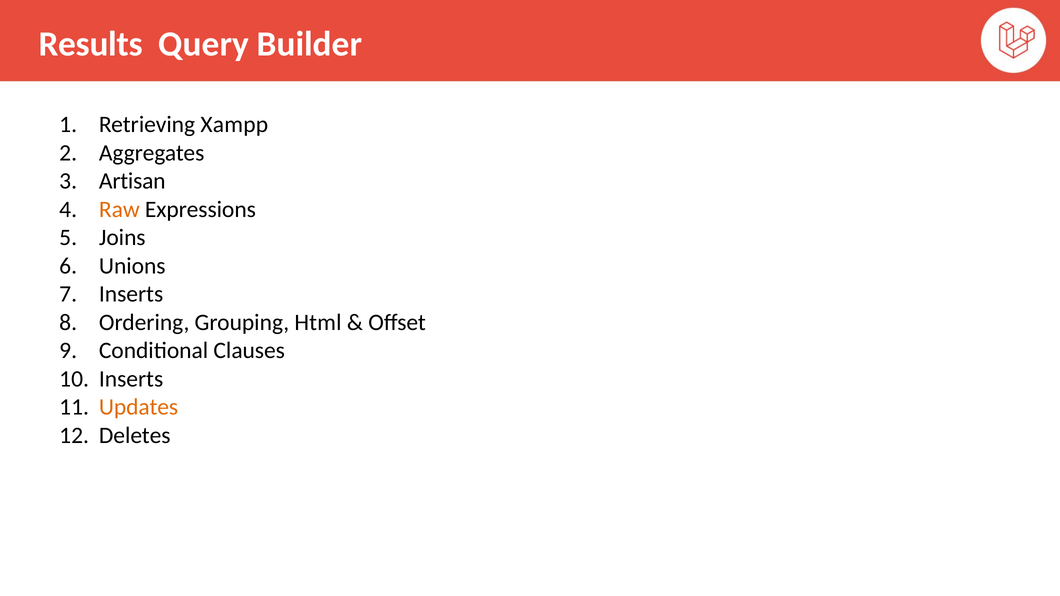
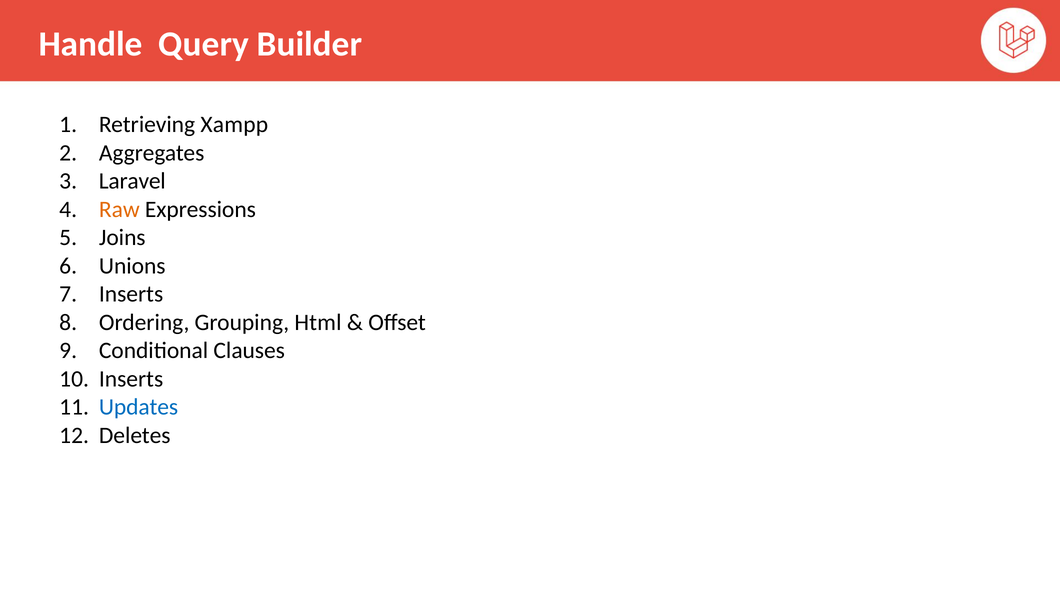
Results: Results -> Handle (91, 44)
Artisan: Artisan -> Laravel (132, 181)
Updates colour: orange -> blue (139, 407)
